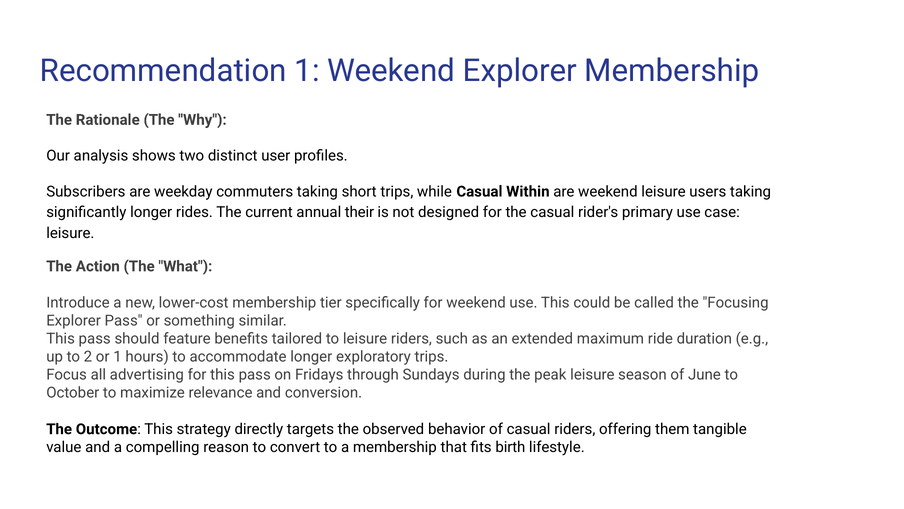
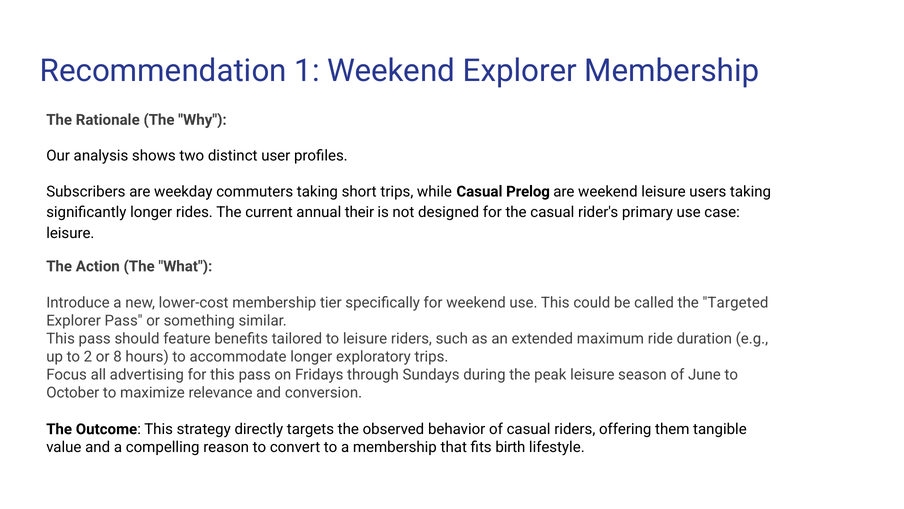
Within: Within -> Prelog (528, 191)
Focusing: Focusing -> Targeted (736, 302)
or 1: 1 -> 8 (118, 356)
